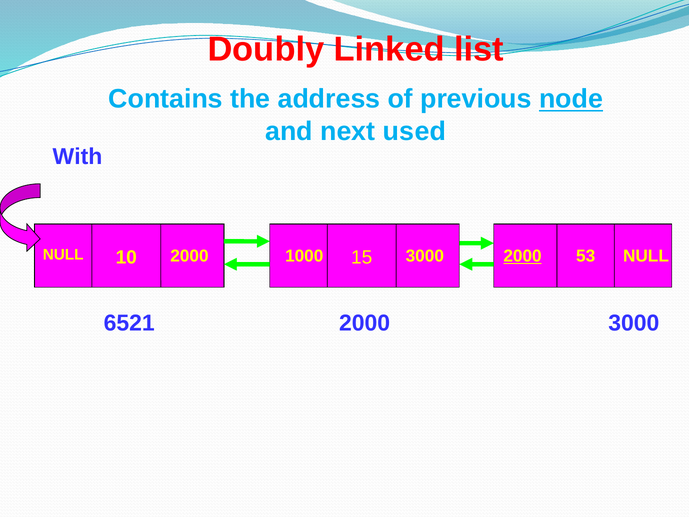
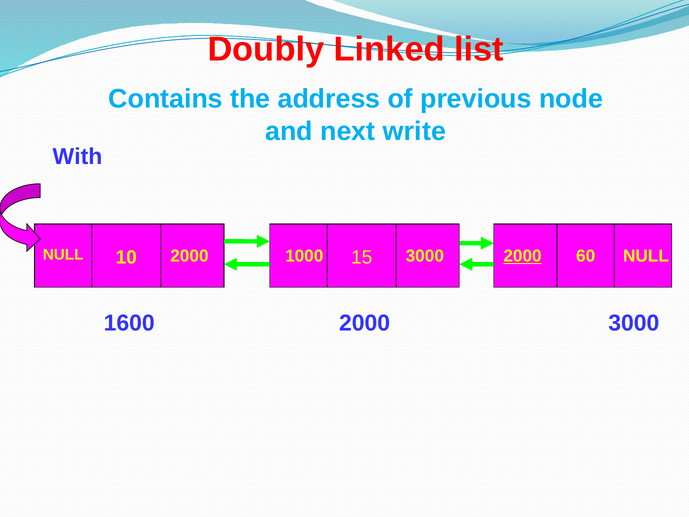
node underline: present -> none (571, 99)
used: used -> write (414, 131)
53: 53 -> 60 (586, 256)
6521: 6521 -> 1600 (129, 323)
